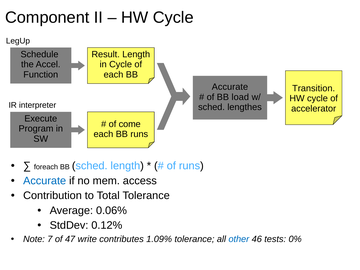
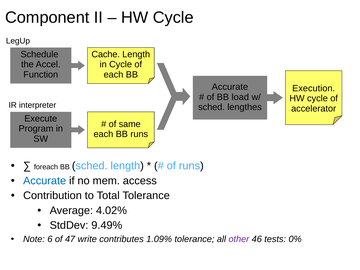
Result: Result -> Cache (106, 54)
Transition: Transition -> Execution (314, 88)
come: come -> same (130, 124)
0.06%: 0.06% -> 4.02% (111, 210)
0.12%: 0.12% -> 9.49% (107, 225)
7: 7 -> 6 (50, 239)
other colour: blue -> purple (239, 239)
